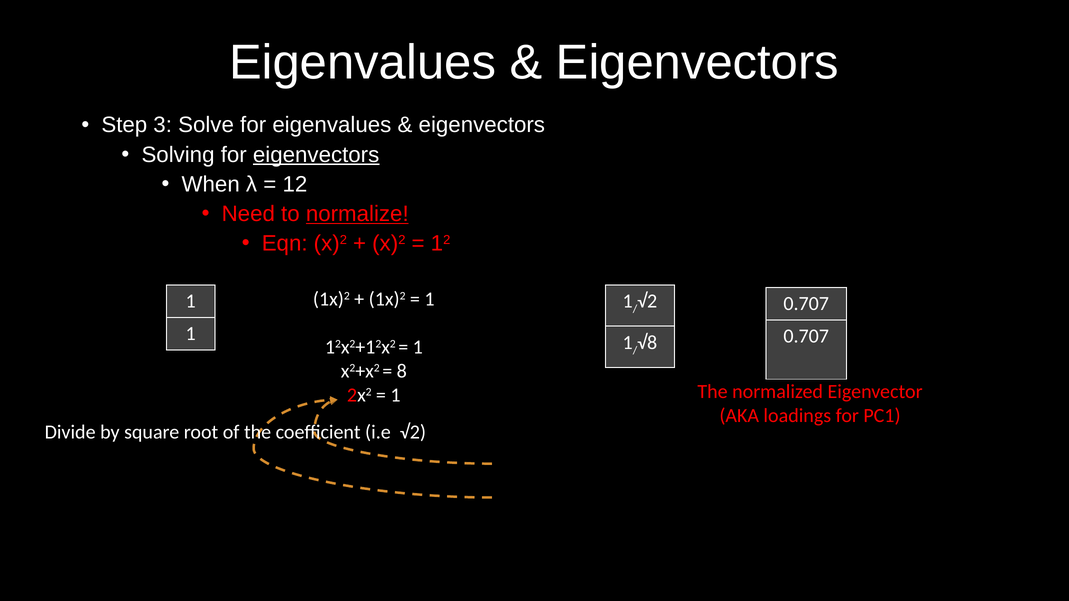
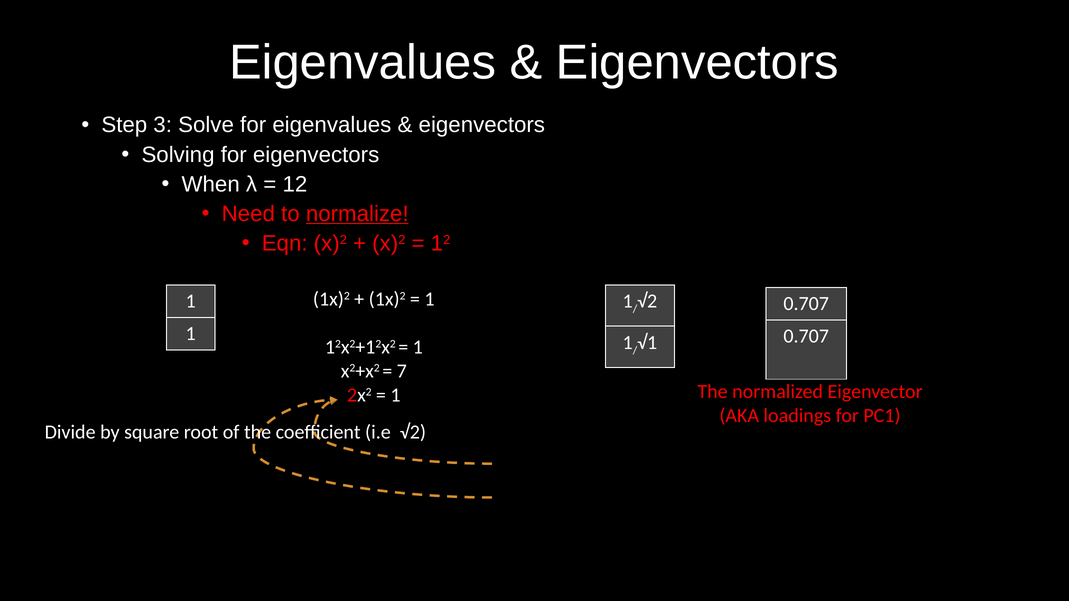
eigenvectors underline: present -> none (316, 155)
√8: √8 -> √1 (647, 343)
8: 8 -> 7 (402, 371)
